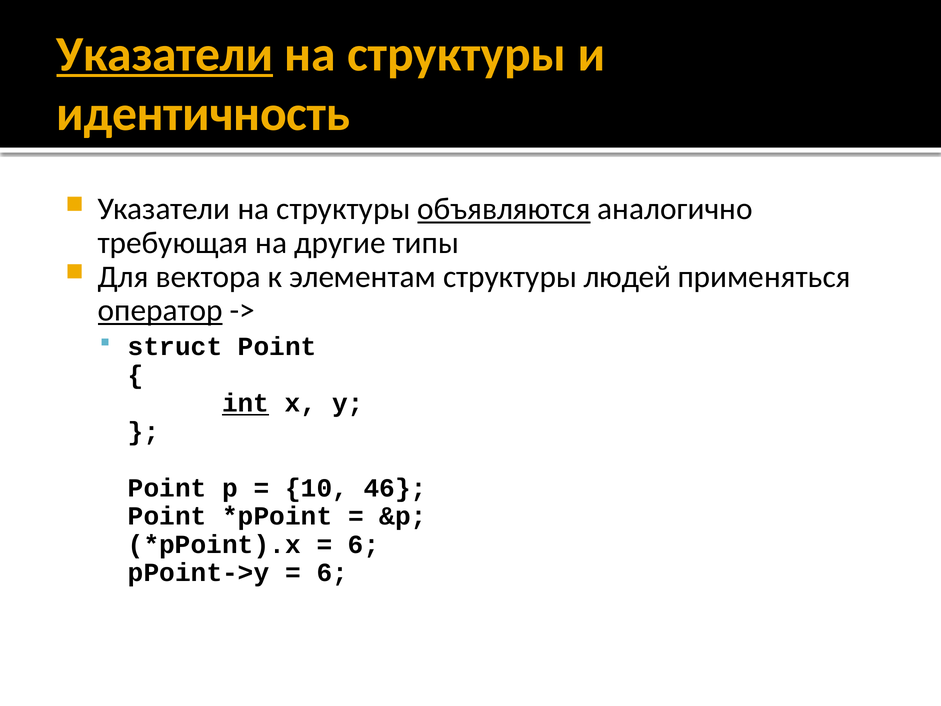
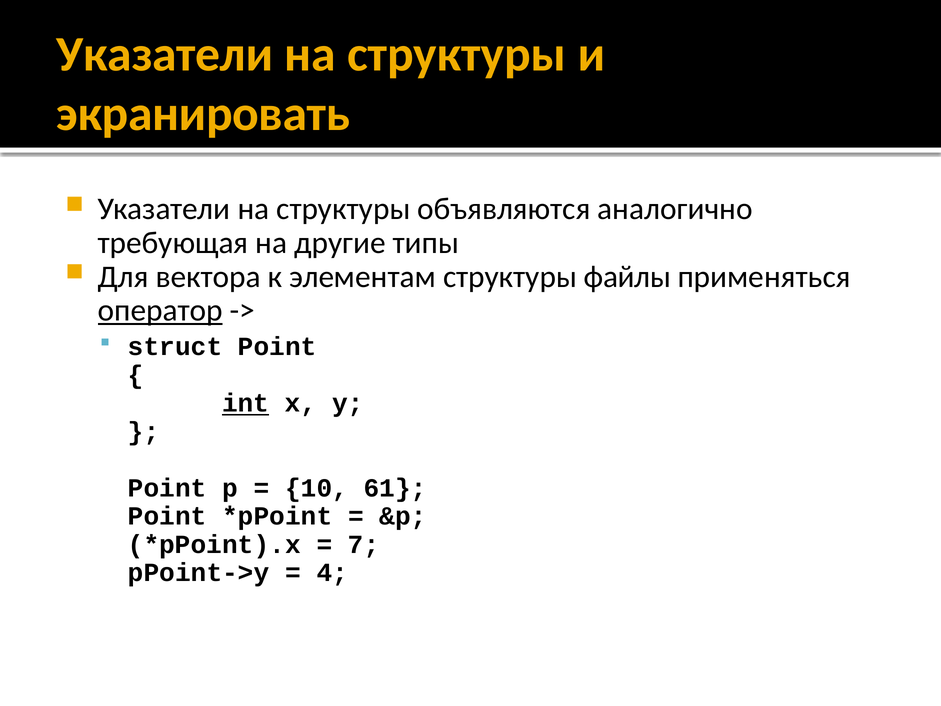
Указатели underline: present -> none (165, 54)
идентичность: идентичность -> экранировать (203, 114)
объявляются underline: present -> none (504, 209)
людей: людей -> файлы (627, 277)
46: 46 -> 61 (395, 488)
6: 6 -> 7 (364, 544)
6: 6 -> 4 (332, 573)
